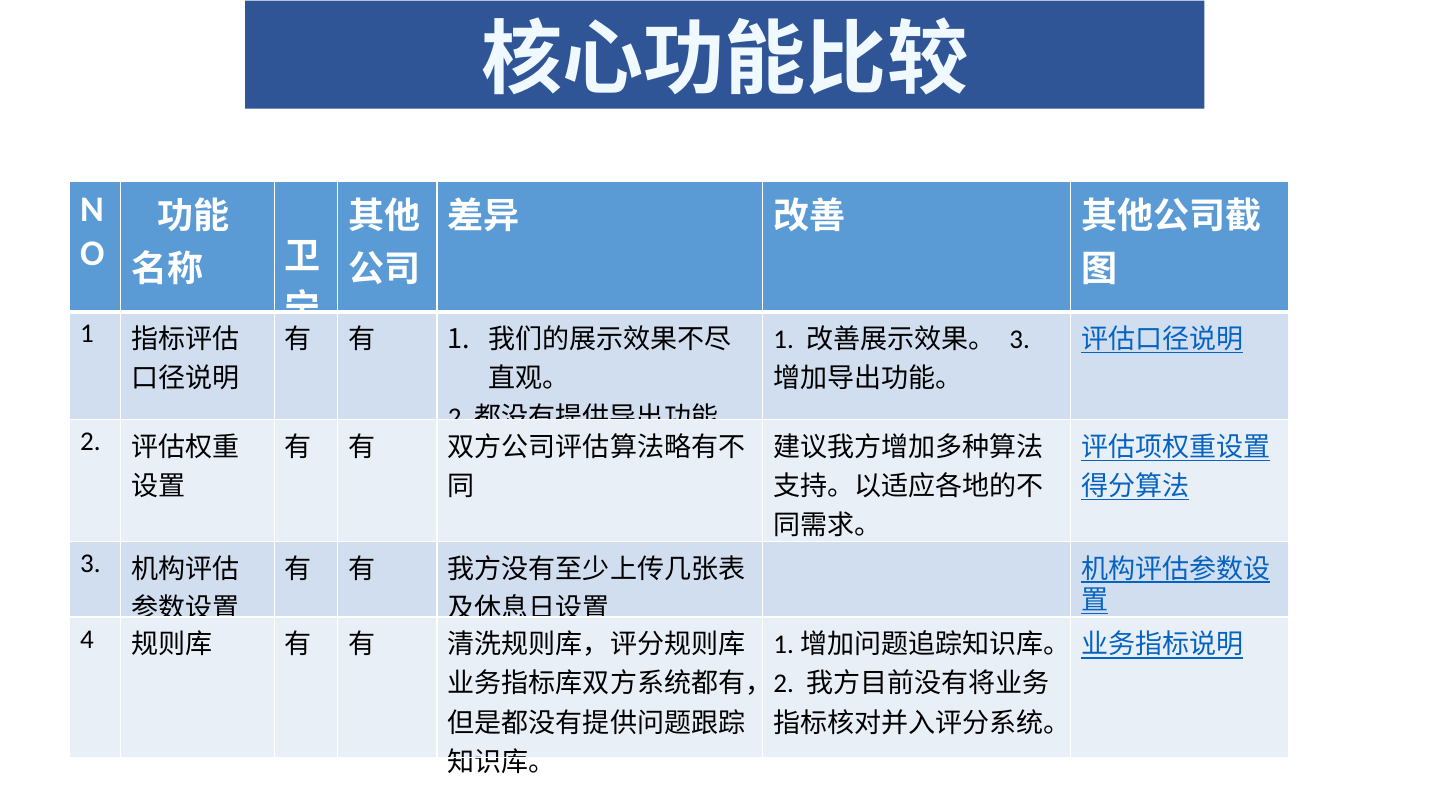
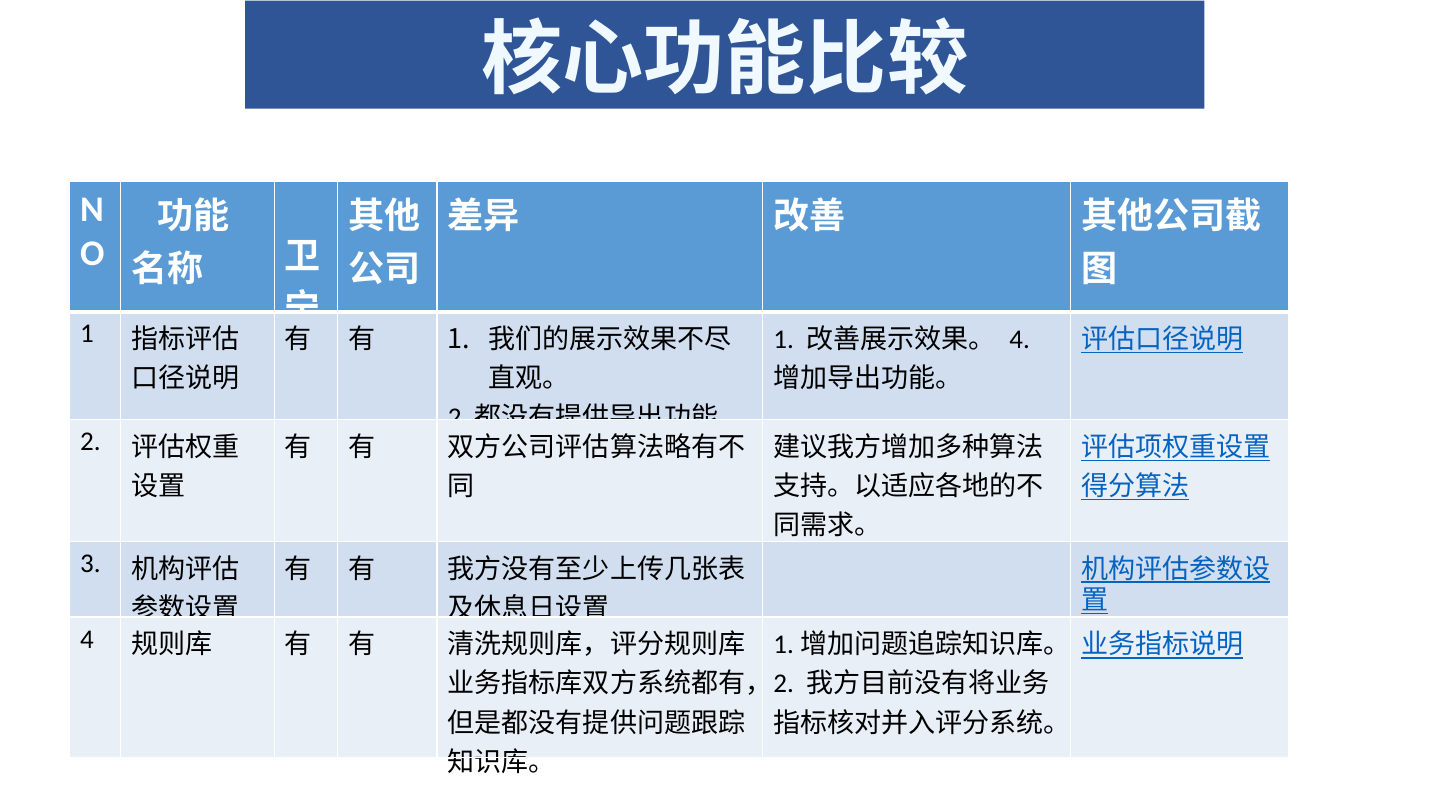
3: 3 -> 4 (1020, 339)
